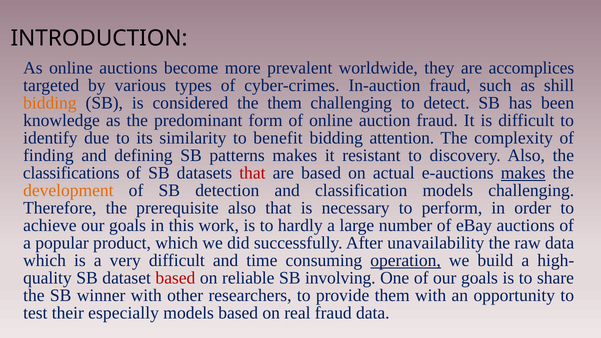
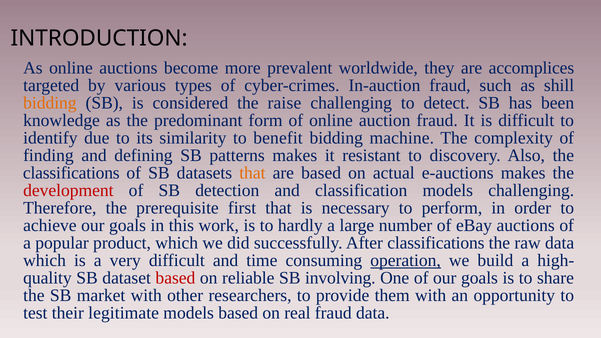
the them: them -> raise (284, 103)
attention: attention -> machine (402, 138)
that colour: red -> orange (252, 173)
makes underline: present -> none (523, 173)
development colour: orange -> red (68, 190)
prerequisite also: also -> first (242, 208)
After unavailability: unavailability -> classifications (436, 243)
winner: winner -> market (101, 296)
especially: especially -> legitimate (124, 313)
